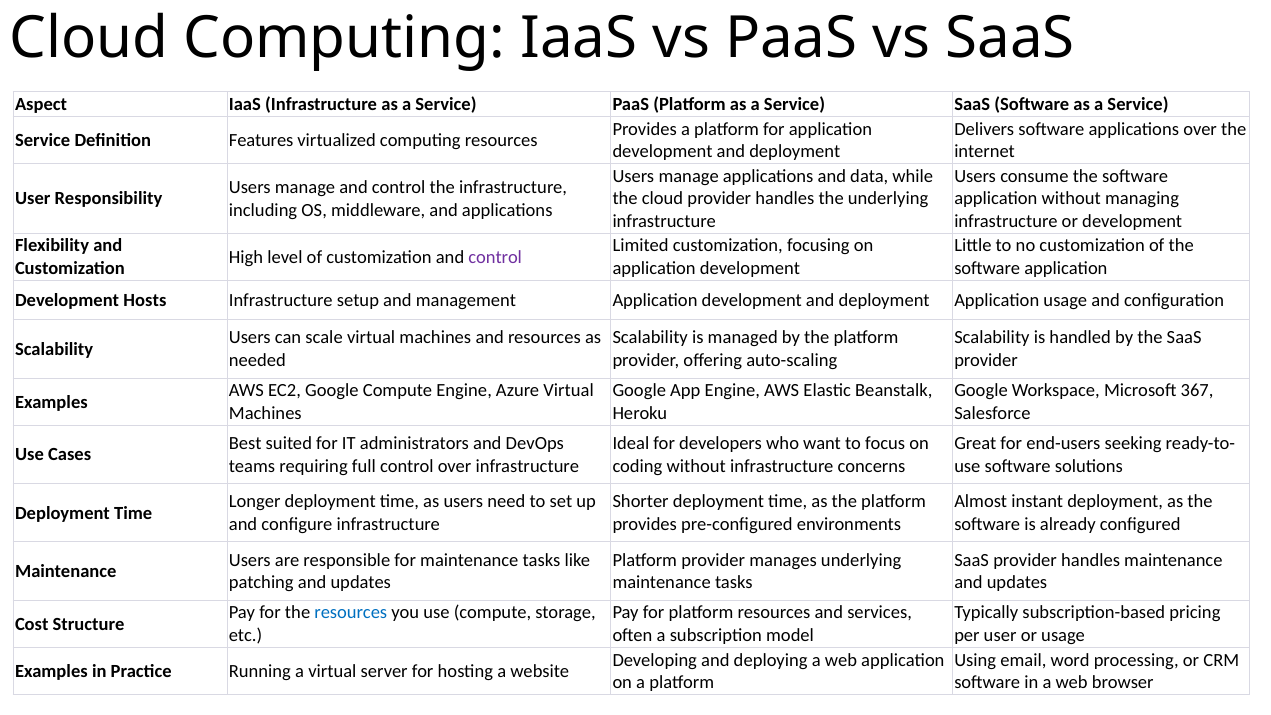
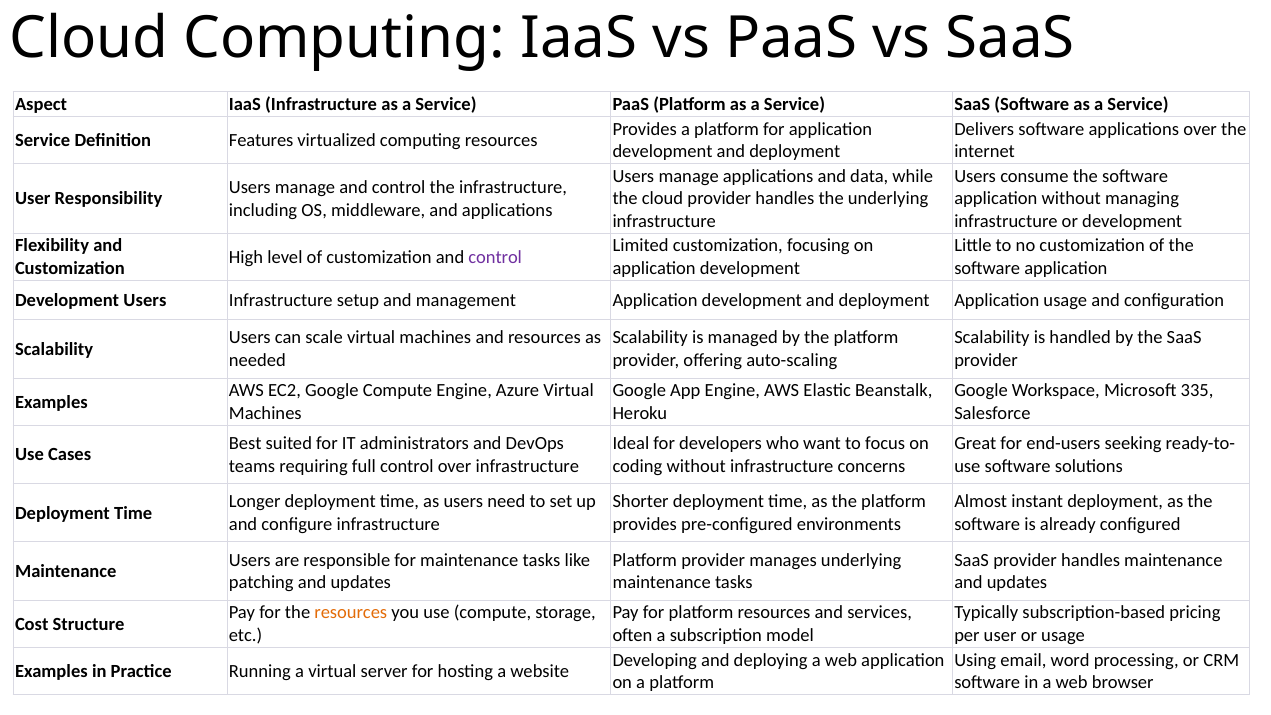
Development Hosts: Hosts -> Users (145, 300)
367: 367 -> 335 (1197, 391)
resources colour: blue -> orange (351, 613)
